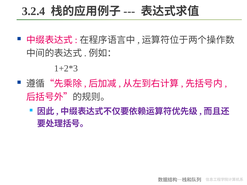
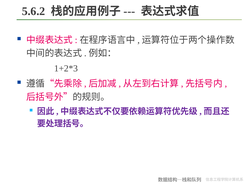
3.2.4: 3.2.4 -> 5.6.2 (34, 11)
